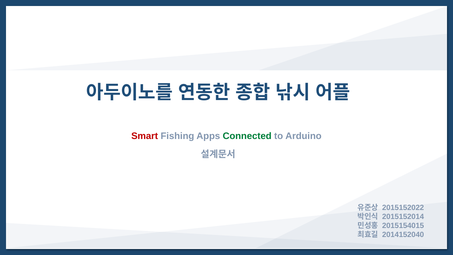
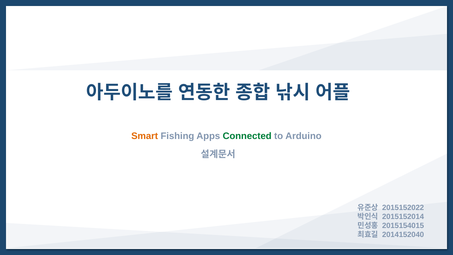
Smart colour: red -> orange (145, 136)
